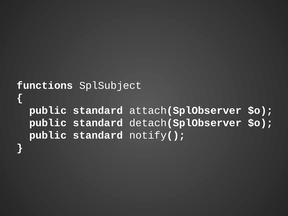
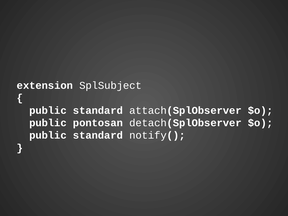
functions: functions -> extension (45, 85)
standard: standard -> pontosan (98, 123)
